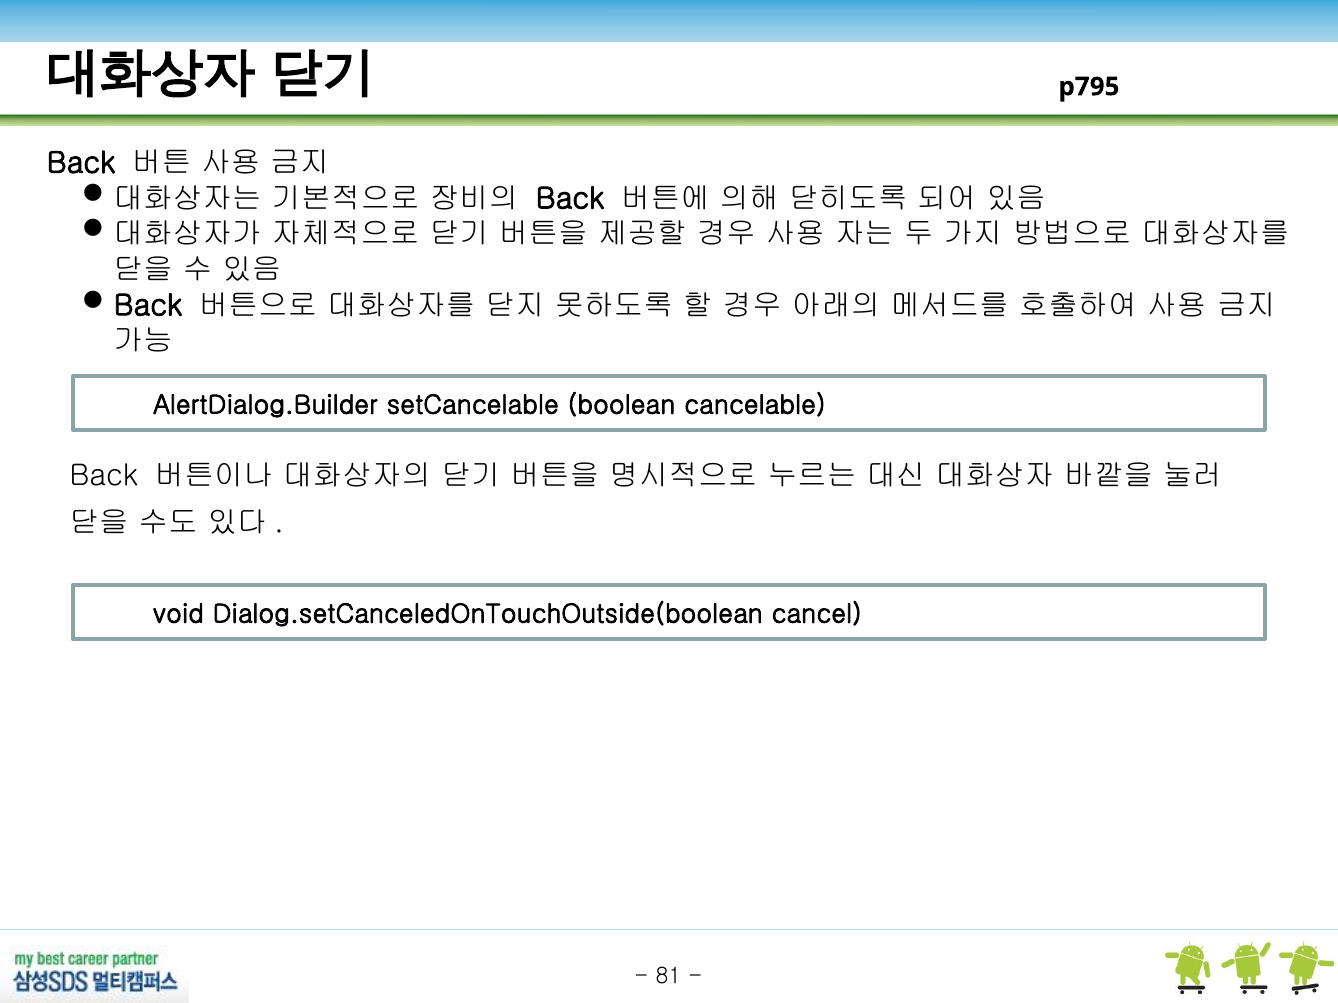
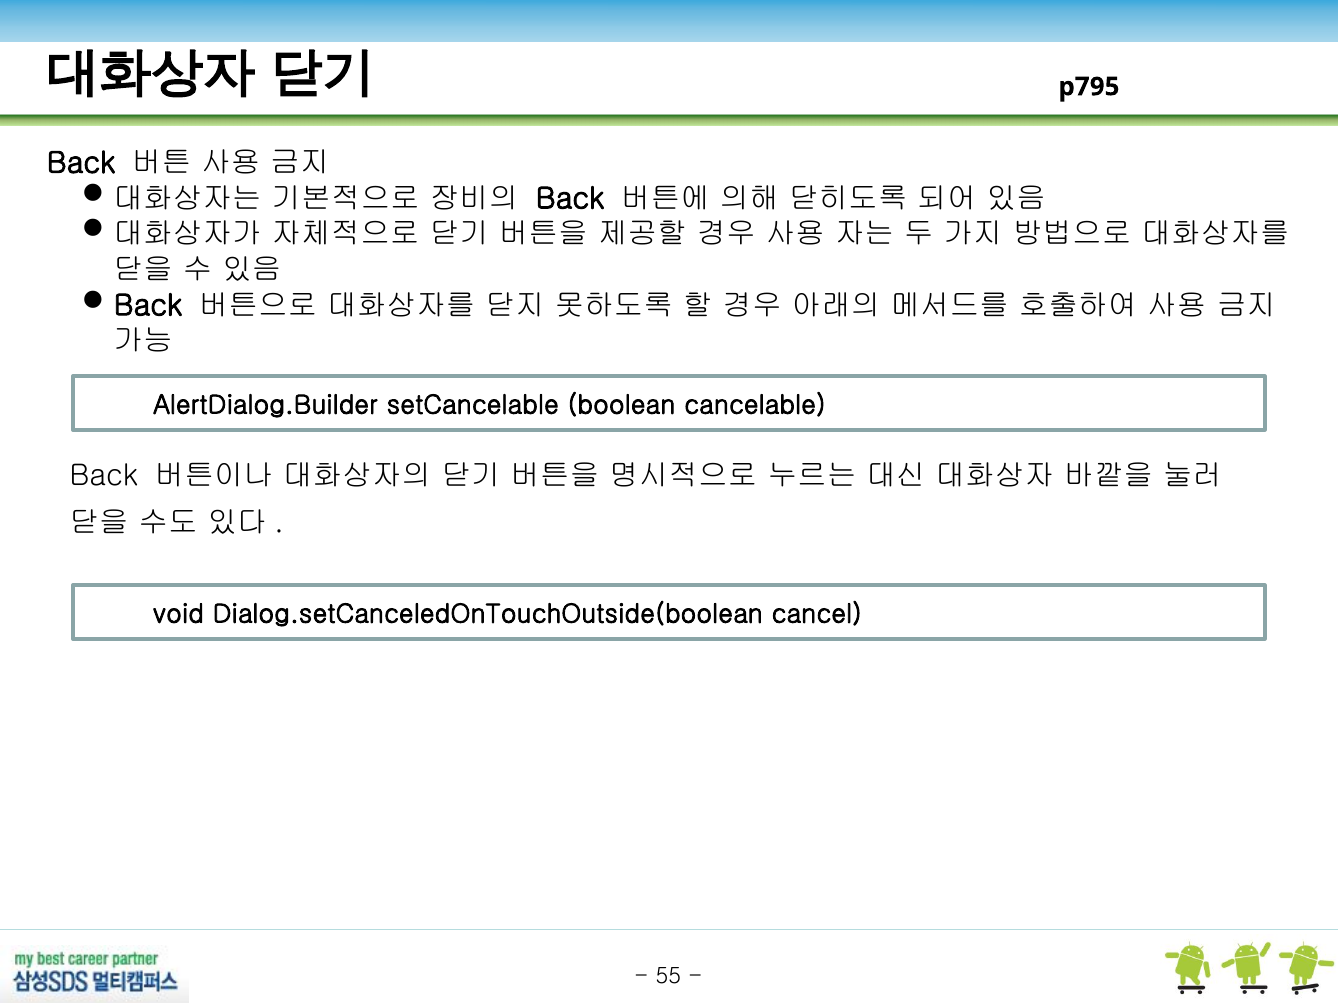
81: 81 -> 55 (668, 976)
